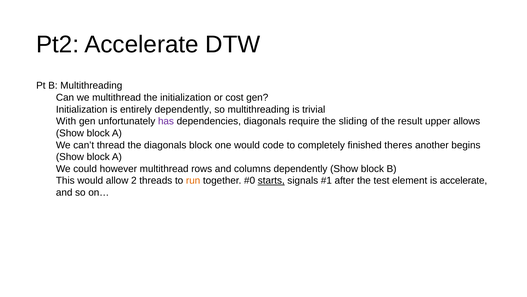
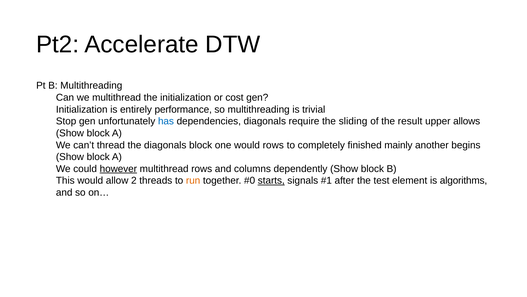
entirely dependently: dependently -> performance (183, 109)
With: With -> Stop (66, 121)
has colour: purple -> blue (166, 121)
would code: code -> rows (273, 145)
theres: theres -> mainly (398, 145)
however underline: none -> present (118, 169)
is accelerate: accelerate -> algorithms (464, 180)
